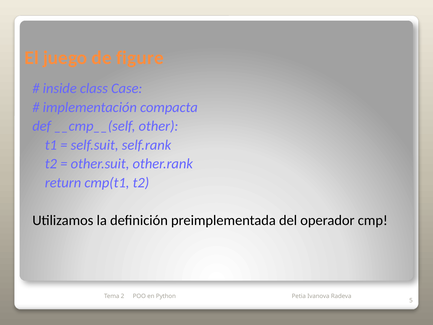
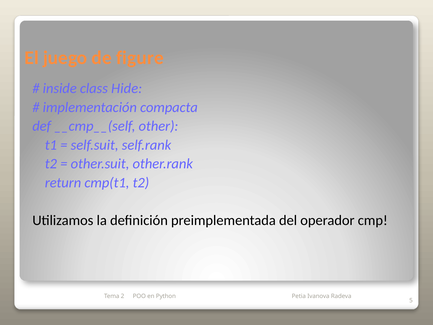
Case: Case -> Hide (127, 88)
